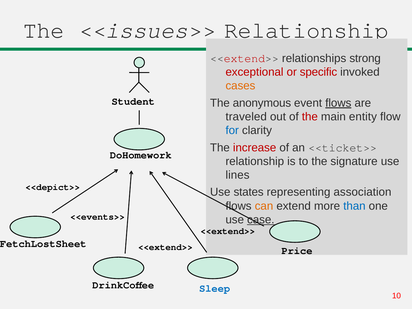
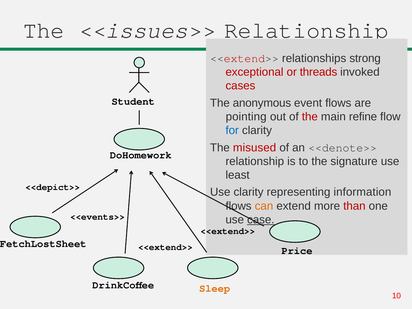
specific: specific -> threads (319, 72)
cases colour: orange -> red (240, 86)
flows underline: present -> none (338, 103)
traveled: traveled -> pointing (246, 117)
entity: entity -> refine (363, 117)
increase: increase -> misused (255, 148)
<<ticket>>: <<ticket>> -> <<denote>> (343, 148)
lines: lines -> least (238, 175)
Use states: states -> clarity (249, 192)
association: association -> information (362, 192)
than colour: blue -> red (354, 206)
Sleep colour: blue -> orange (215, 288)
